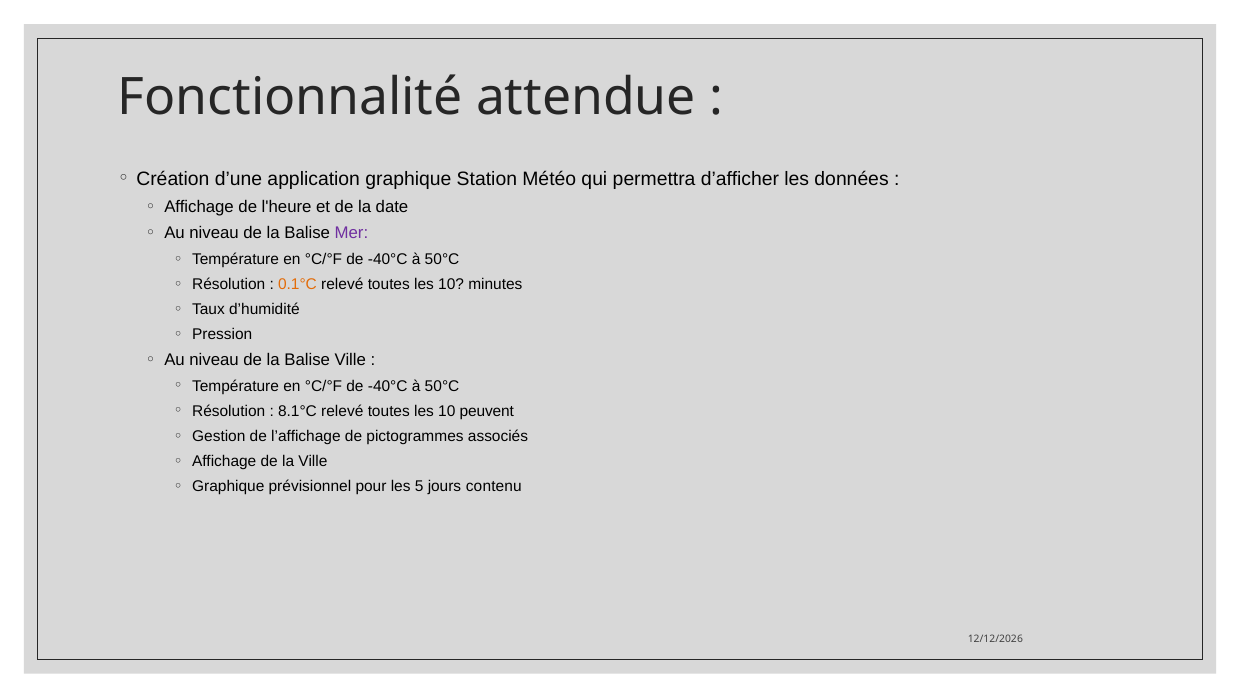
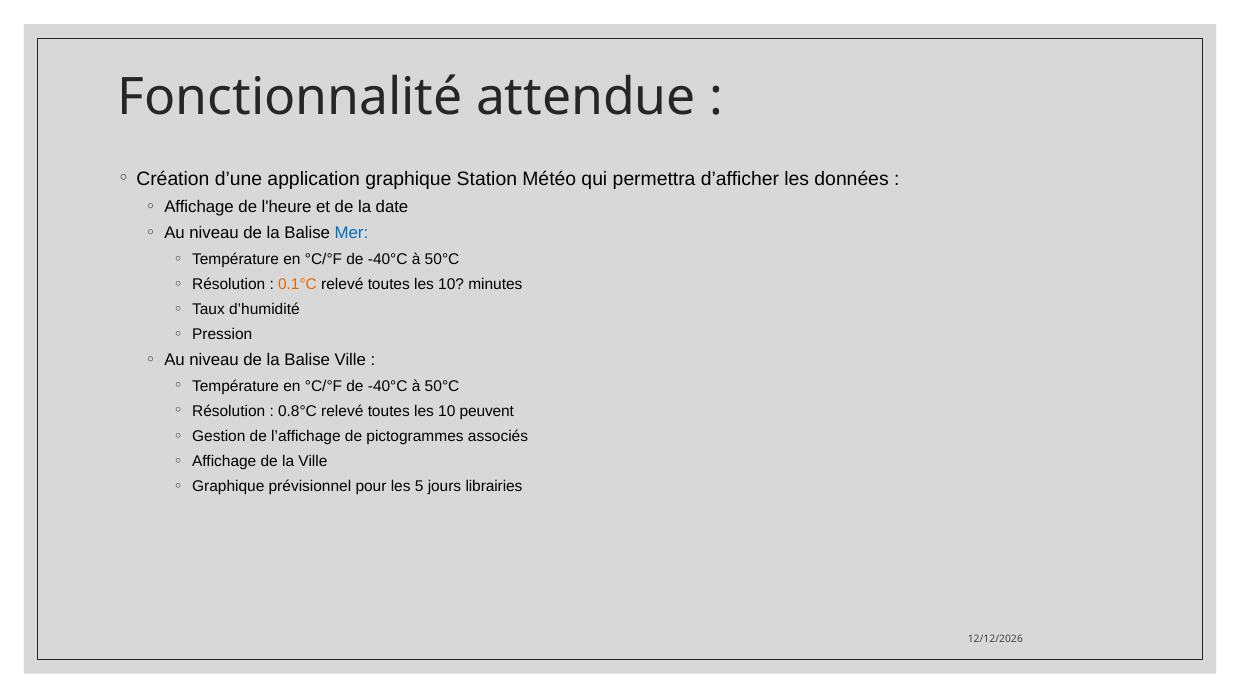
Mer colour: purple -> blue (351, 233)
8.1°C: 8.1°C -> 0.8°C (297, 411)
contenu: contenu -> librairies (494, 486)
